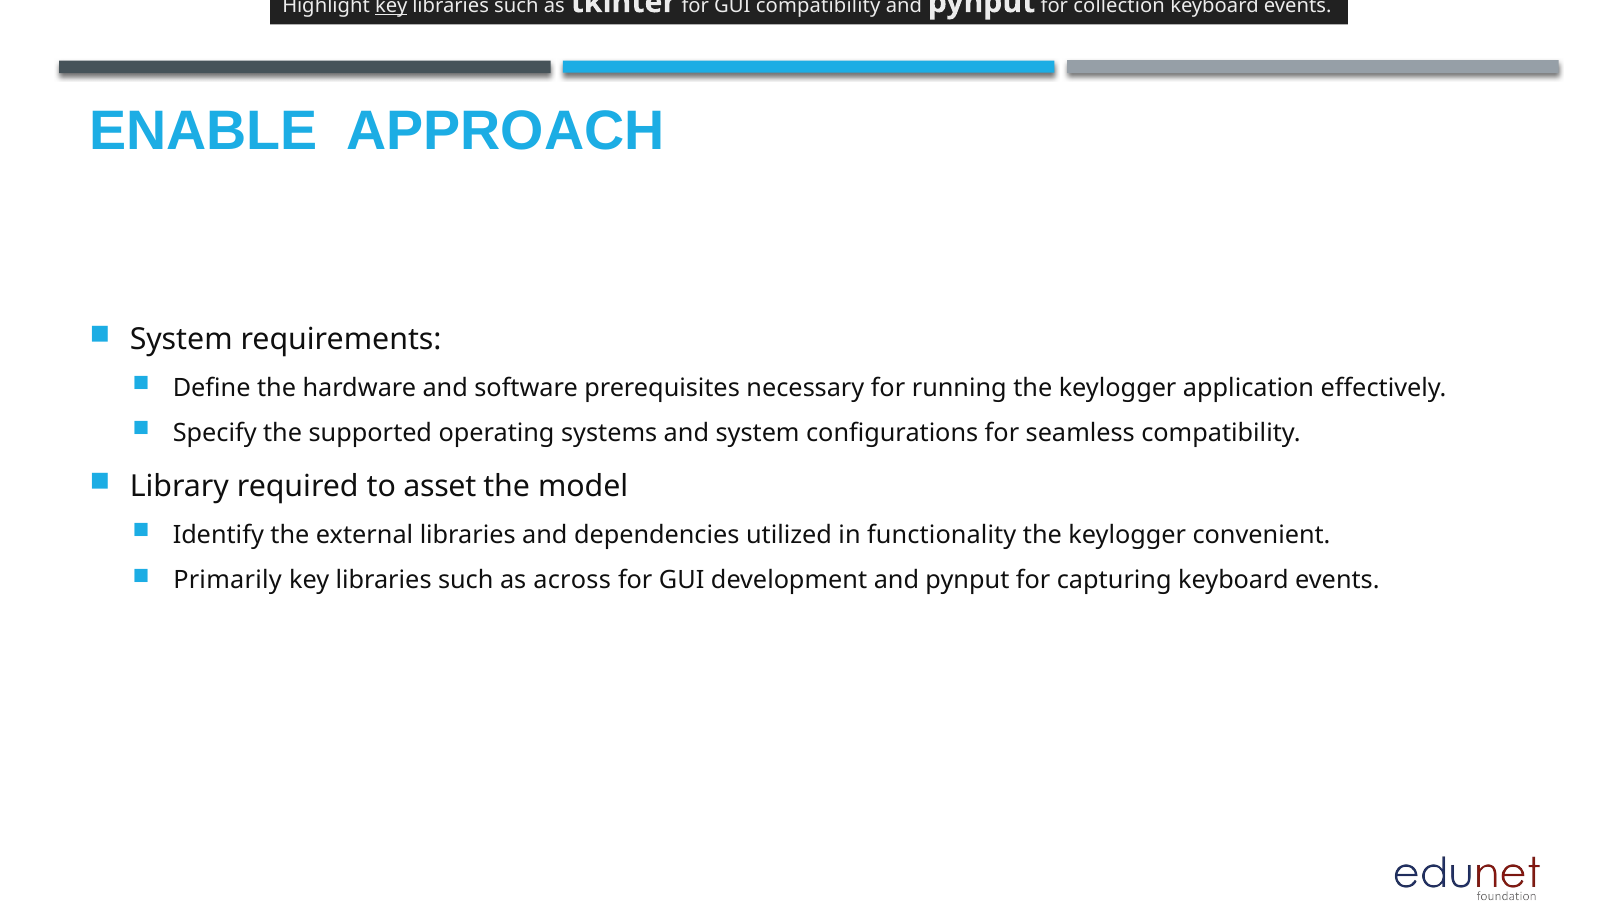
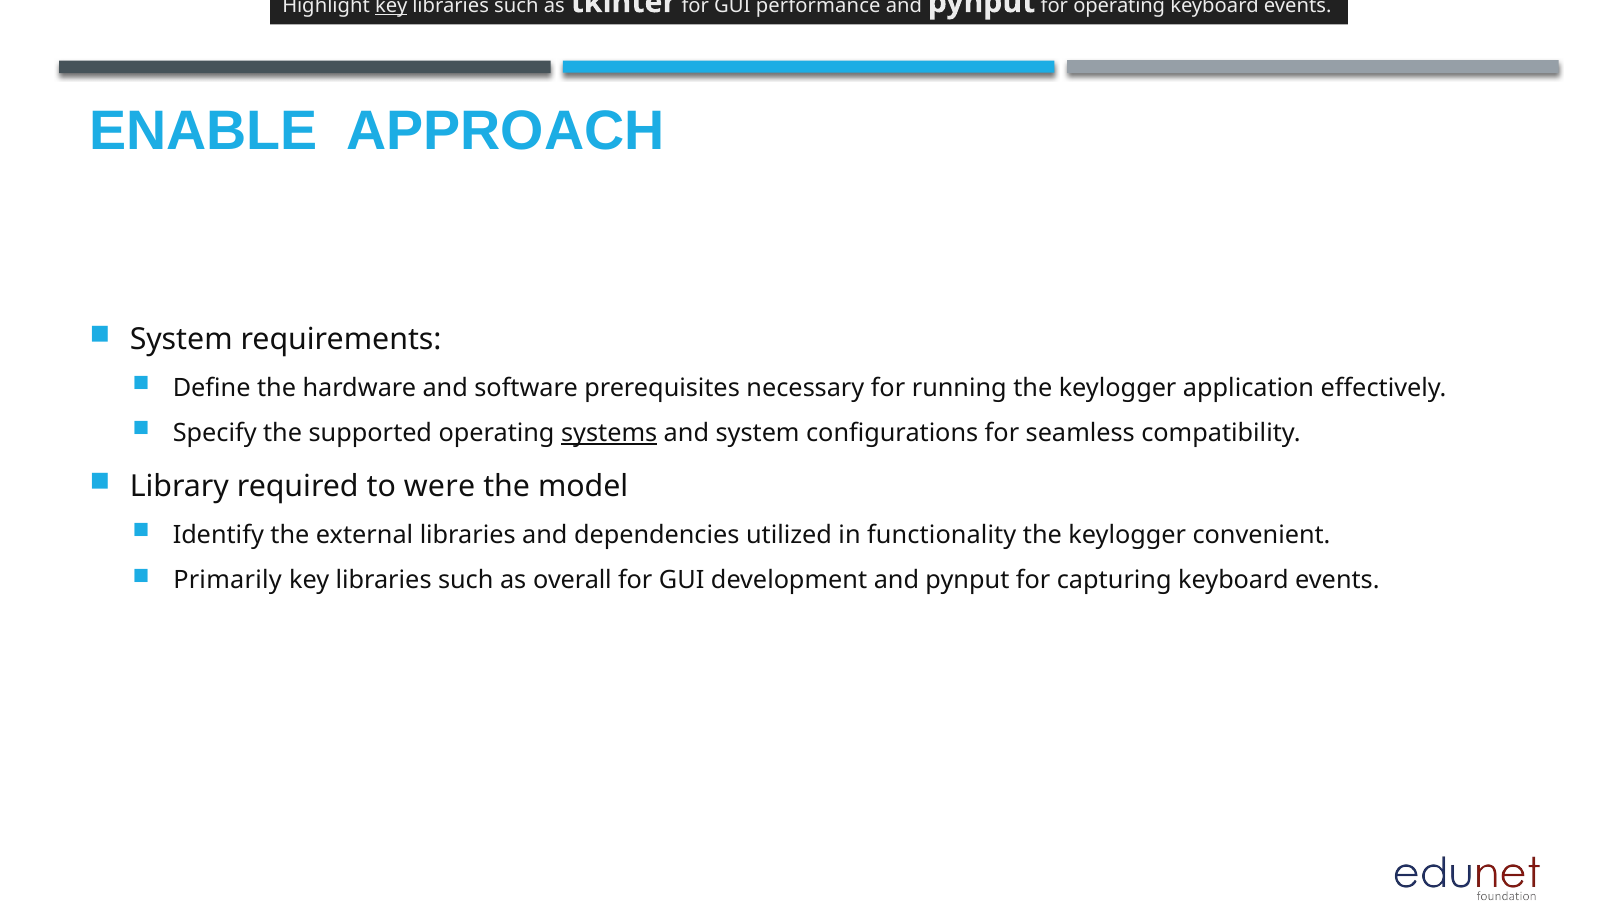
GUI compatibility: compatibility -> performance (818, 6)
for collection: collection -> operating (1119, 6)
systems underline: none -> present (609, 433)
asset: asset -> were (440, 487)
across: across -> overall (572, 581)
